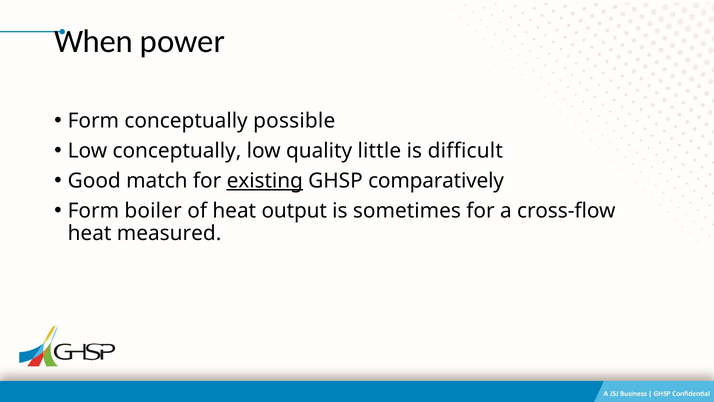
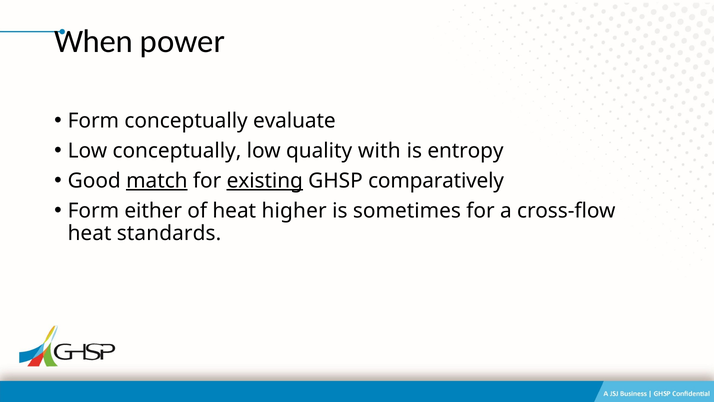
possible: possible -> evaluate (294, 121)
little: little -> with (379, 151)
difficult: difficult -> entropy (465, 151)
match underline: none -> present (157, 181)
boiler: boiler -> either (153, 210)
output: output -> higher (294, 210)
measured: measured -> standards (169, 233)
